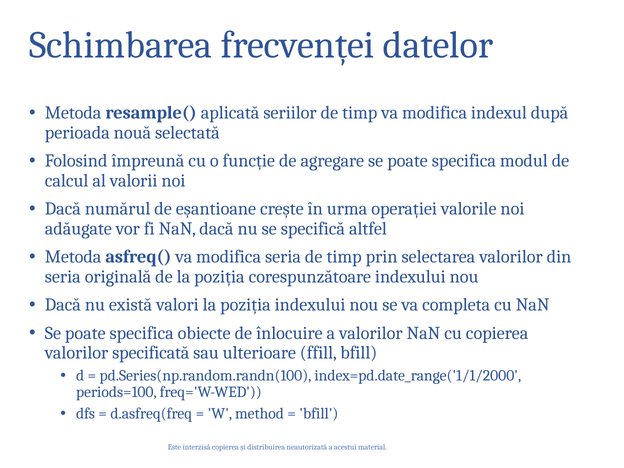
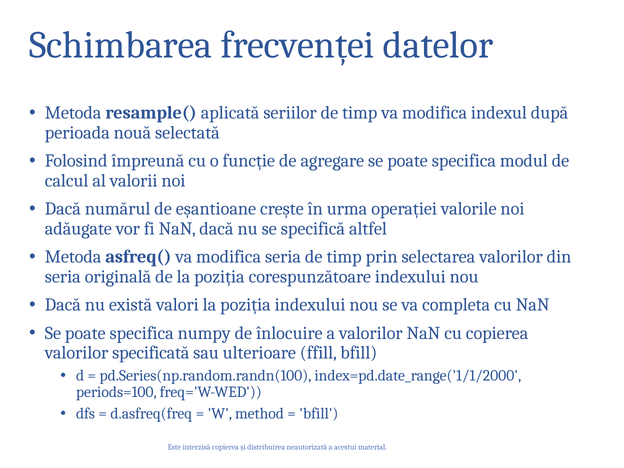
obiecte: obiecte -> numpy (204, 333)
